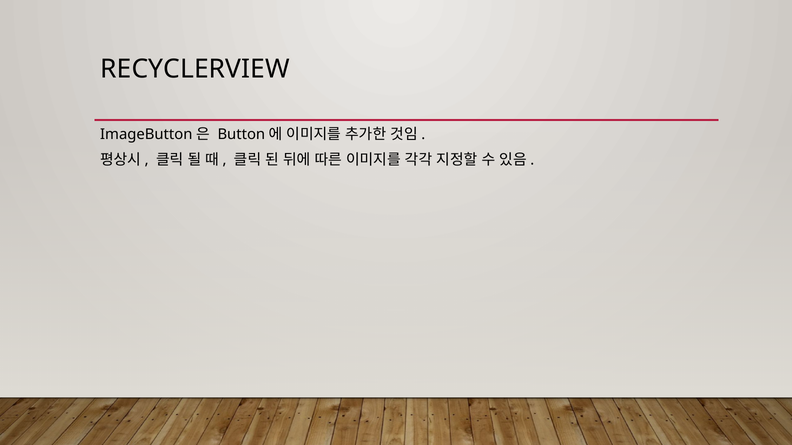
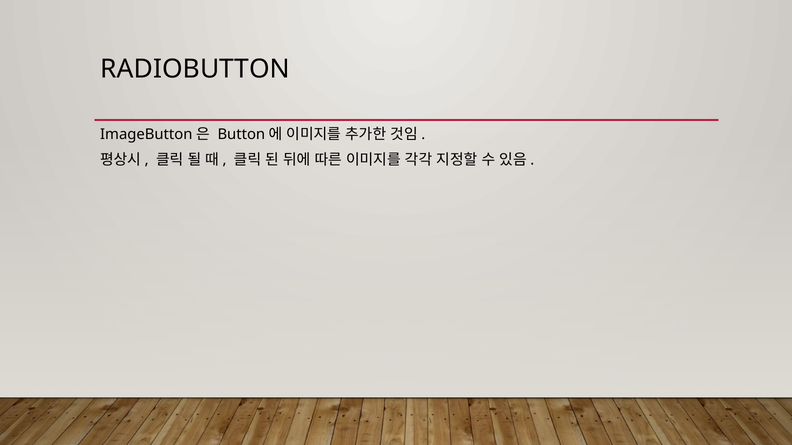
RECYCLERVIEW: RECYCLERVIEW -> RADIOBUTTON (195, 69)
